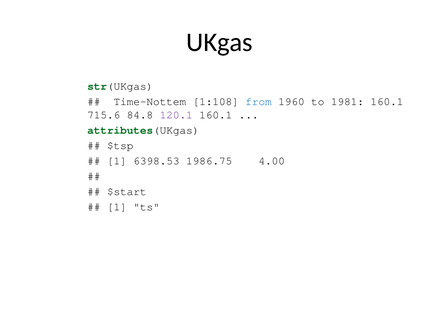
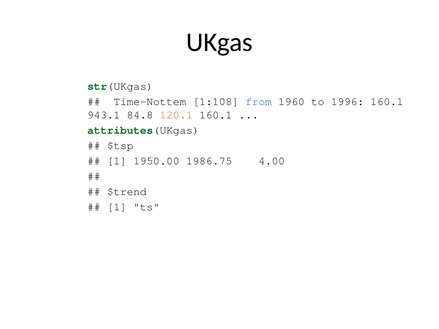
1981: 1981 -> 1996 (347, 102)
715.6: 715.6 -> 943.1 (104, 115)
120.1 colour: purple -> orange (176, 115)
6398.53: 6398.53 -> 1950.00 (156, 161)
$start: $start -> $trend (127, 192)
